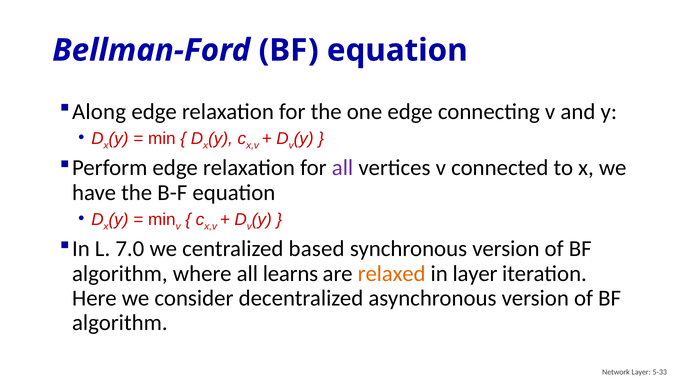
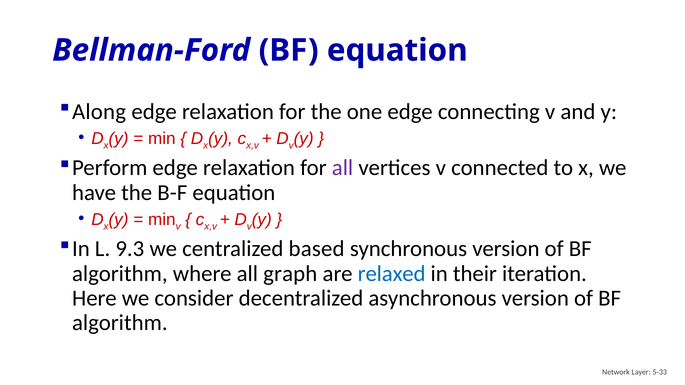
7.0: 7.0 -> 9.3 (130, 249)
learns: learns -> graph (290, 274)
relaxed colour: orange -> blue (392, 274)
in layer: layer -> their (475, 274)
